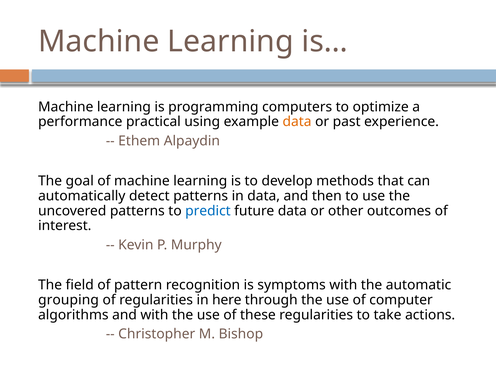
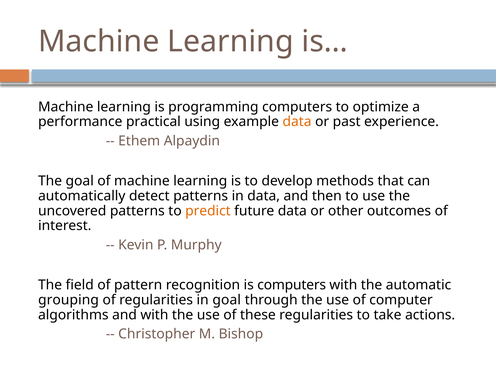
predict colour: blue -> orange (208, 211)
is symptoms: symptoms -> computers (292, 285)
in here: here -> goal (227, 300)
